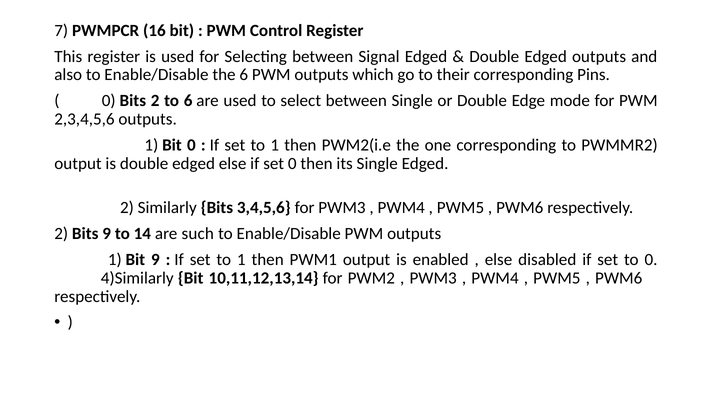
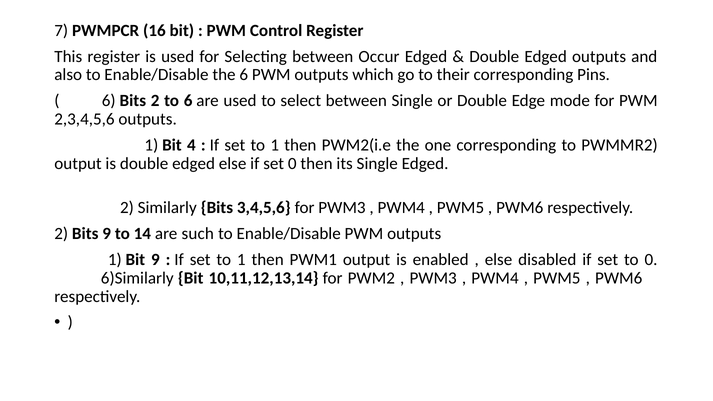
Signal: Signal -> Occur (379, 56)
0: 0 -> 6 (109, 101)
Bit 0: 0 -> 4 (191, 145)
4)Similarly: 4)Similarly -> 6)Similarly (137, 278)
